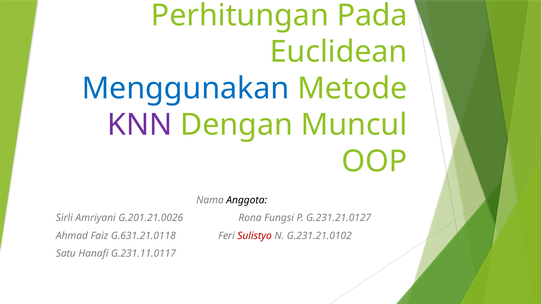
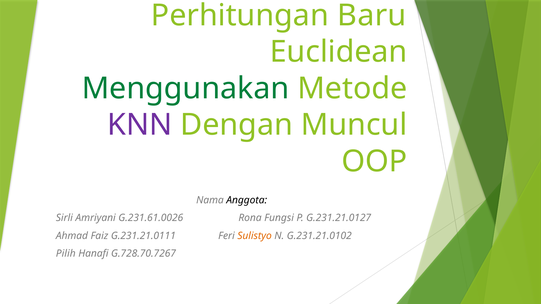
Pada: Pada -> Baru (372, 16)
Menggunakan colour: blue -> green (186, 89)
G.201.21.0026: G.201.21.0026 -> G.231.61.0026 (151, 218)
G.631.21.0118: G.631.21.0118 -> G.231.21.0111 (143, 236)
Sulistyo colour: red -> orange (255, 236)
Satu: Satu -> Pilih (66, 254)
G.231.11.0117: G.231.11.0117 -> G.728.70.7267 (144, 254)
